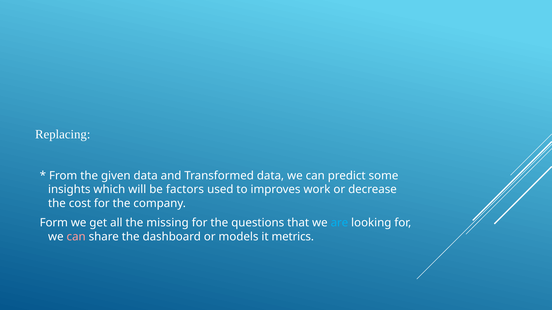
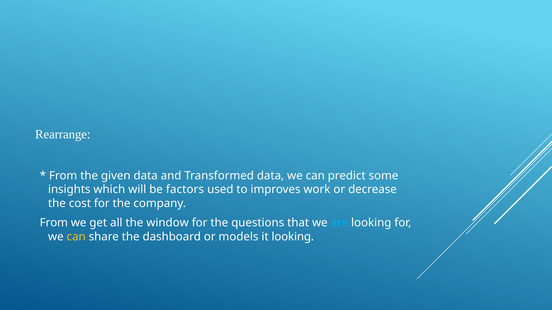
Replacing: Replacing -> Rearrange (63, 135)
Form: Form -> From (54, 223)
missing: missing -> window (168, 223)
can colour: pink -> yellow (76, 237)
it metrics: metrics -> looking (293, 237)
